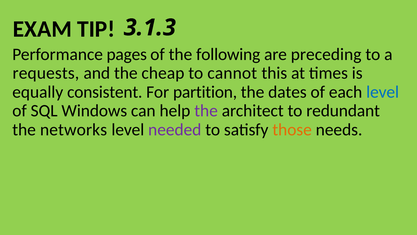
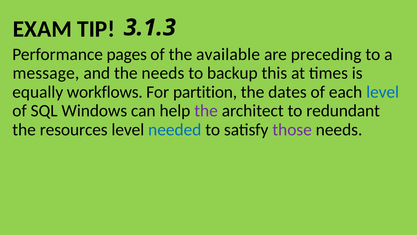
following: following -> available (228, 54)
requests: requests -> message (46, 73)
the cheap: cheap -> needs (163, 73)
cannot: cannot -> backup (232, 73)
consistent: consistent -> workflows (105, 92)
networks: networks -> resources (74, 129)
needed colour: purple -> blue (175, 129)
those colour: orange -> purple (292, 129)
